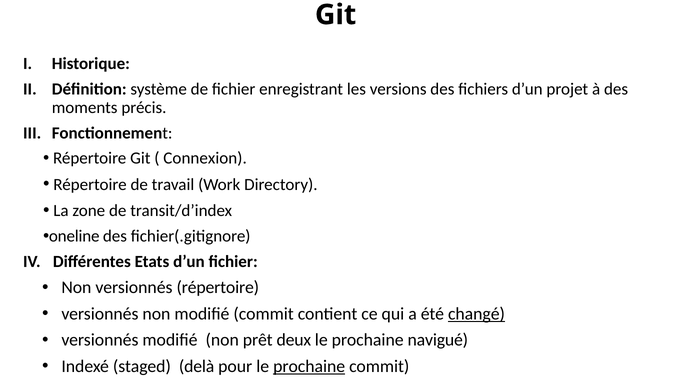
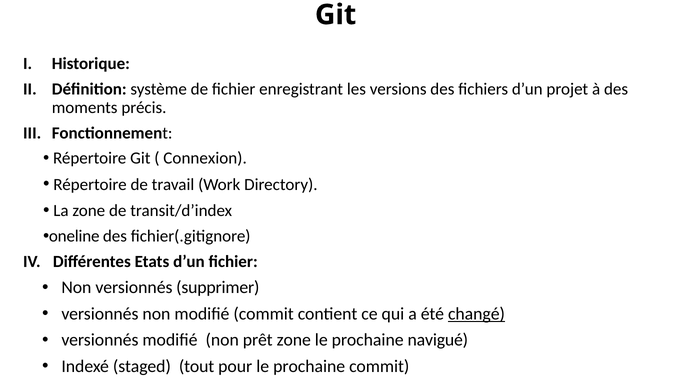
versionnés répertoire: répertoire -> supprimer (218, 288)
prêt deux: deux -> zone (294, 340)
delà: delà -> tout (197, 366)
prochaine underline: present -> none (309, 366)
